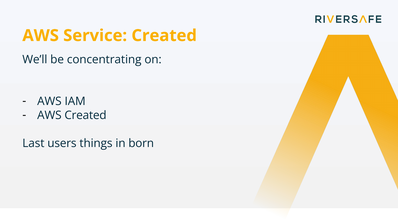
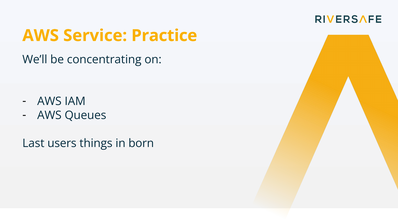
Service Created: Created -> Practice (164, 36)
AWS Created: Created -> Queues (85, 115)
